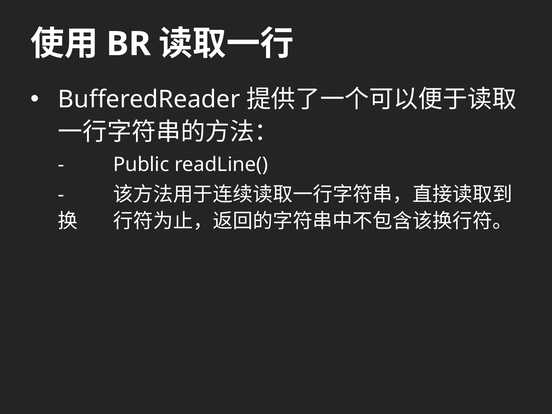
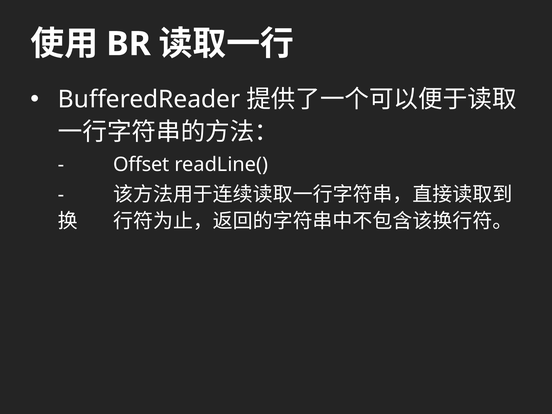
Public: Public -> Offset (141, 165)
